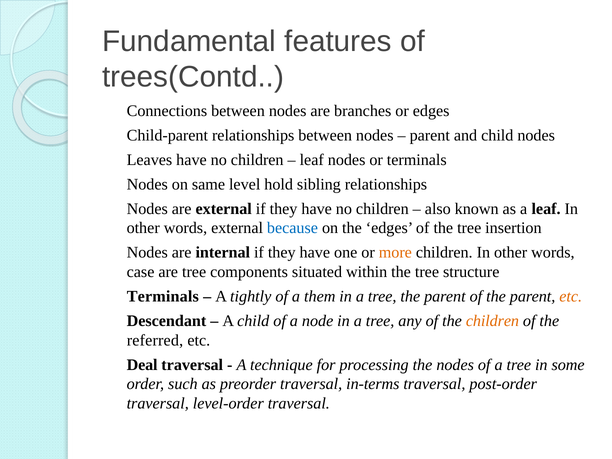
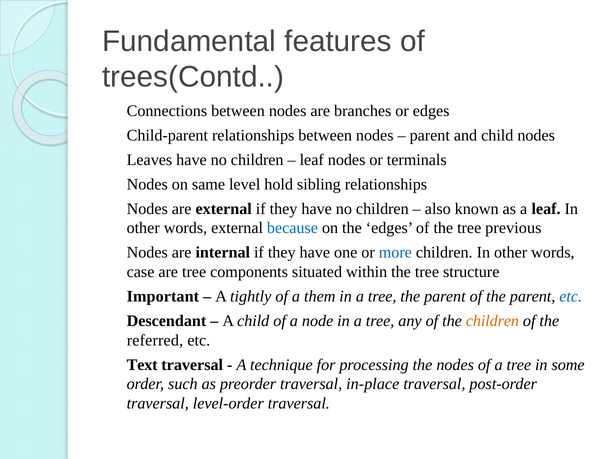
insertion: insertion -> previous (513, 228)
more colour: orange -> blue (395, 253)
Terminals: Terminals -> Important (163, 296)
etc colour: orange -> blue (571, 296)
Deal: Deal -> Text (142, 365)
in-terms: in-terms -> in-place (373, 384)
